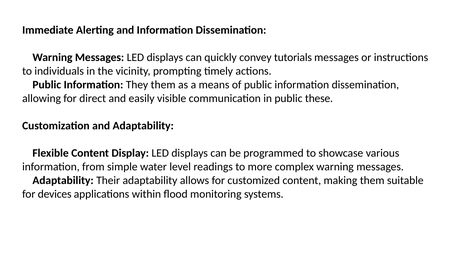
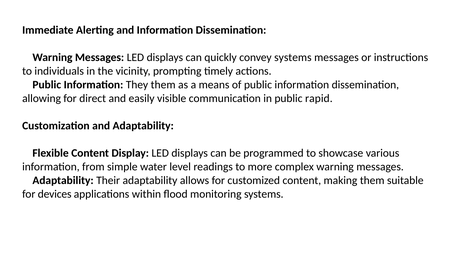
convey tutorials: tutorials -> systems (293, 58)
these: these -> rapid (319, 99)
